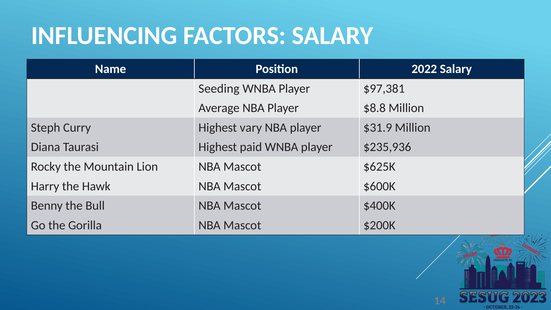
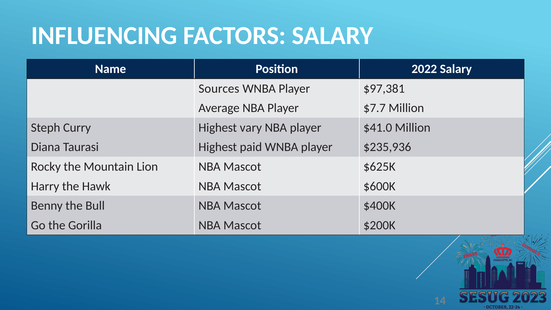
Seeding: Seeding -> Sources (219, 89)
$8.8: $8.8 -> $7.7 (375, 108)
$31.9: $31.9 -> $41.0 (378, 128)
